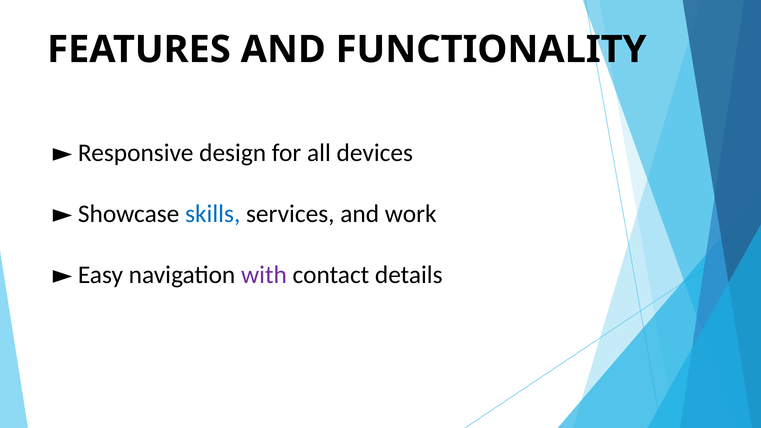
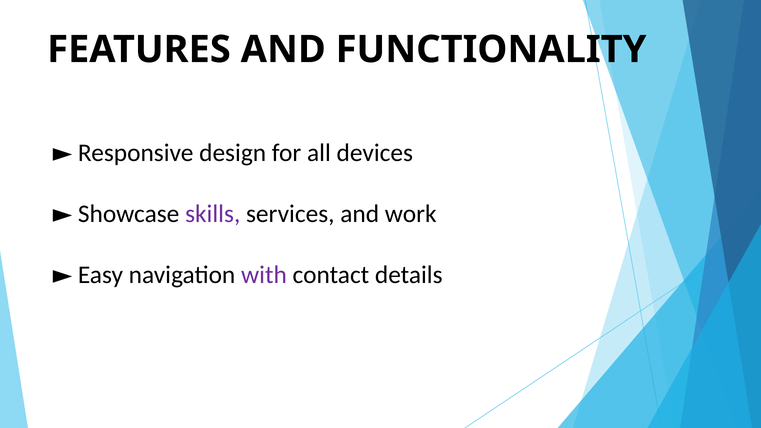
skills colour: blue -> purple (213, 214)
